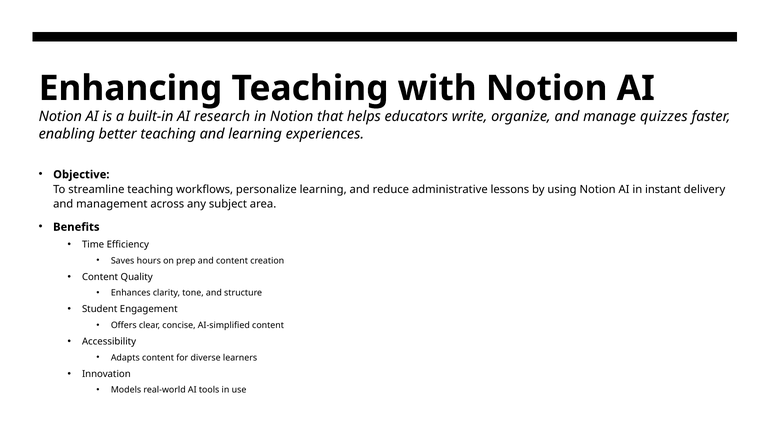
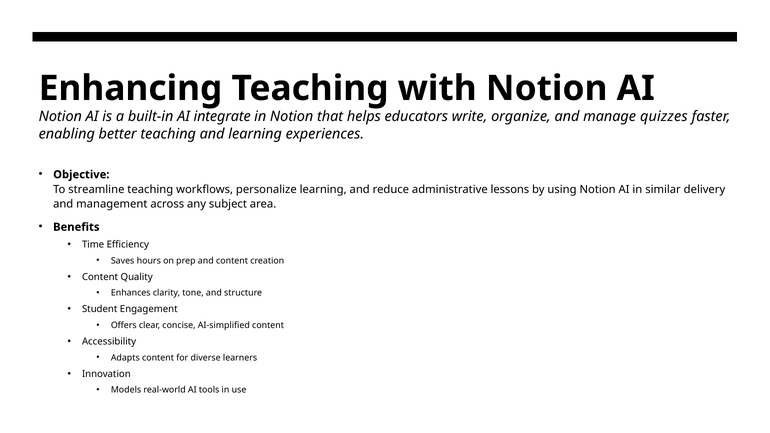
research: research -> integrate (222, 117)
instant: instant -> similar (663, 189)
